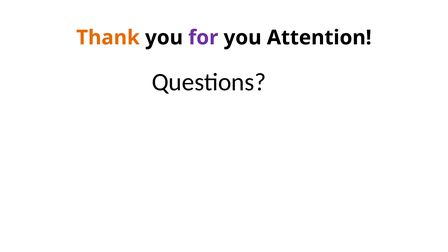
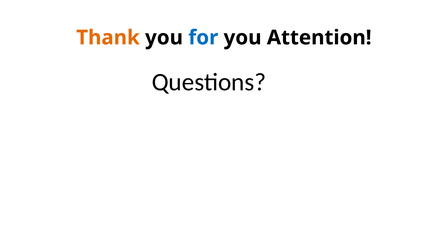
for colour: purple -> blue (203, 38)
